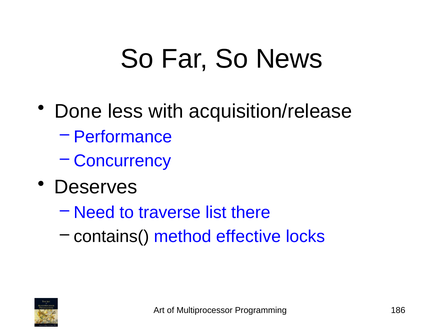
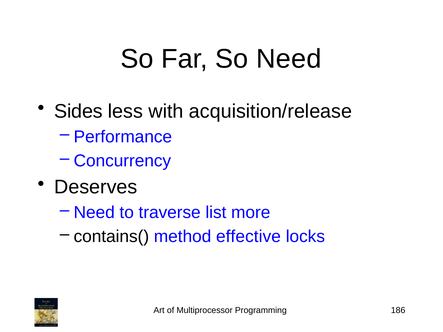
So News: News -> Need (289, 59)
Done: Done -> Sides (78, 111)
there: there -> more (251, 213)
